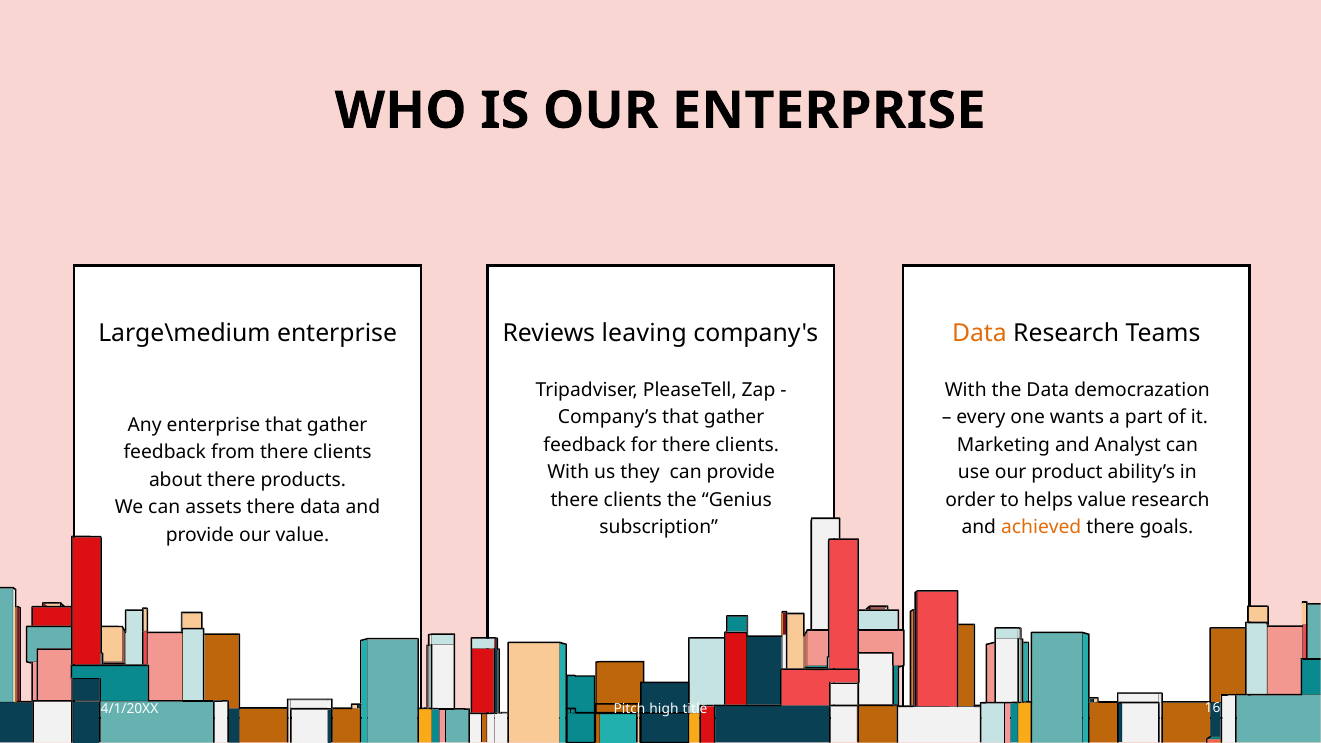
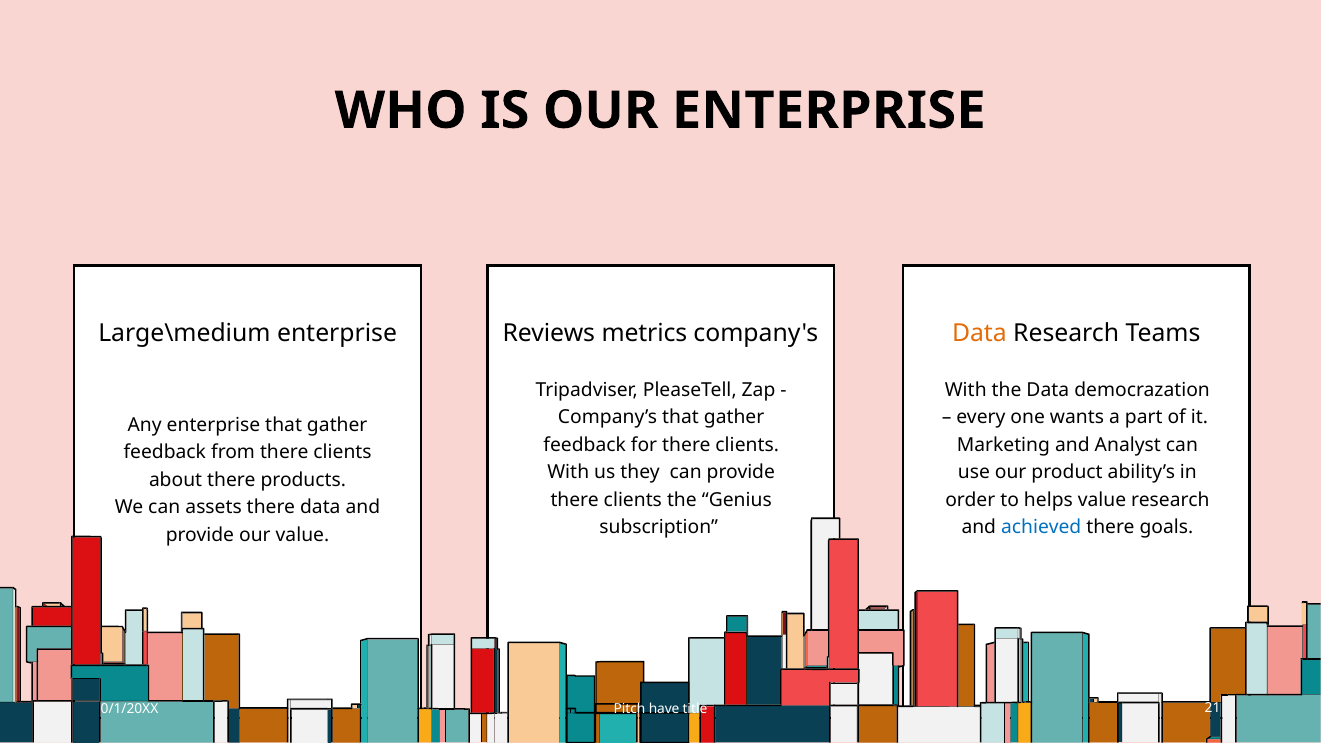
leaving: leaving -> metrics (644, 334)
achieved colour: orange -> blue (1041, 528)
4/1/20XX: 4/1/20XX -> 0/1/20XX (130, 709)
high: high -> have (664, 709)
16: 16 -> 21 (1213, 708)
